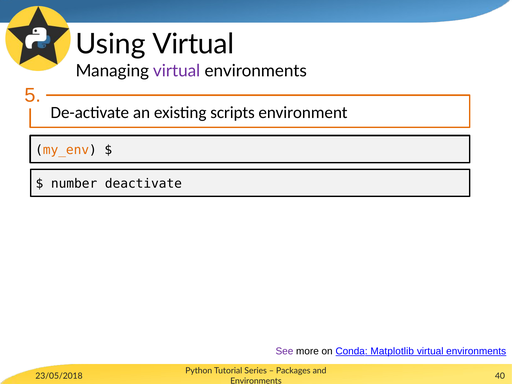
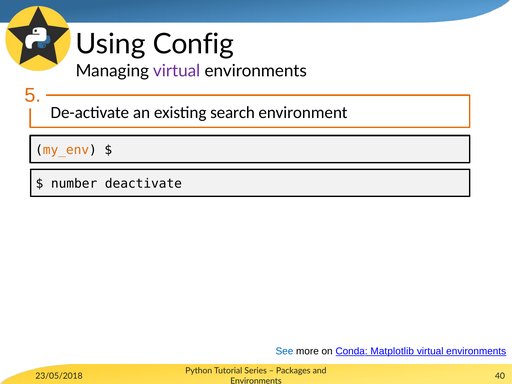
Using Virtual: Virtual -> Config (193, 44)
scripts: scripts -> search (233, 113)
See colour: purple -> blue (284, 351)
